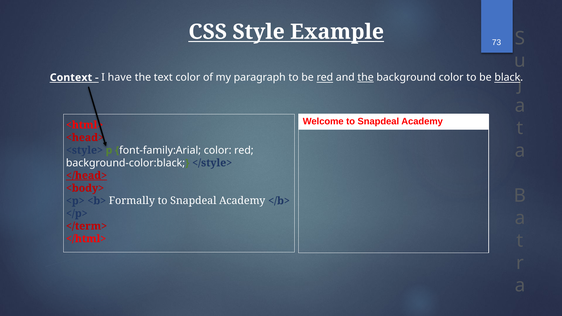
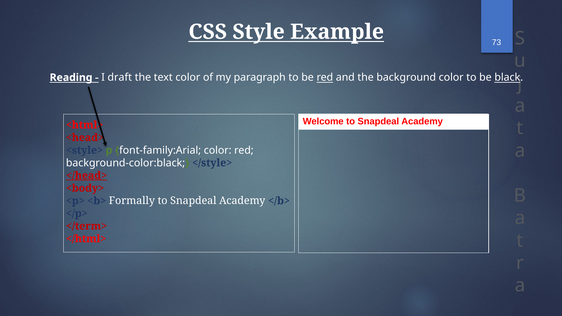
Context: Context -> Reading (71, 78)
have: have -> draft (120, 78)
the underline: present -> none (366, 78)
